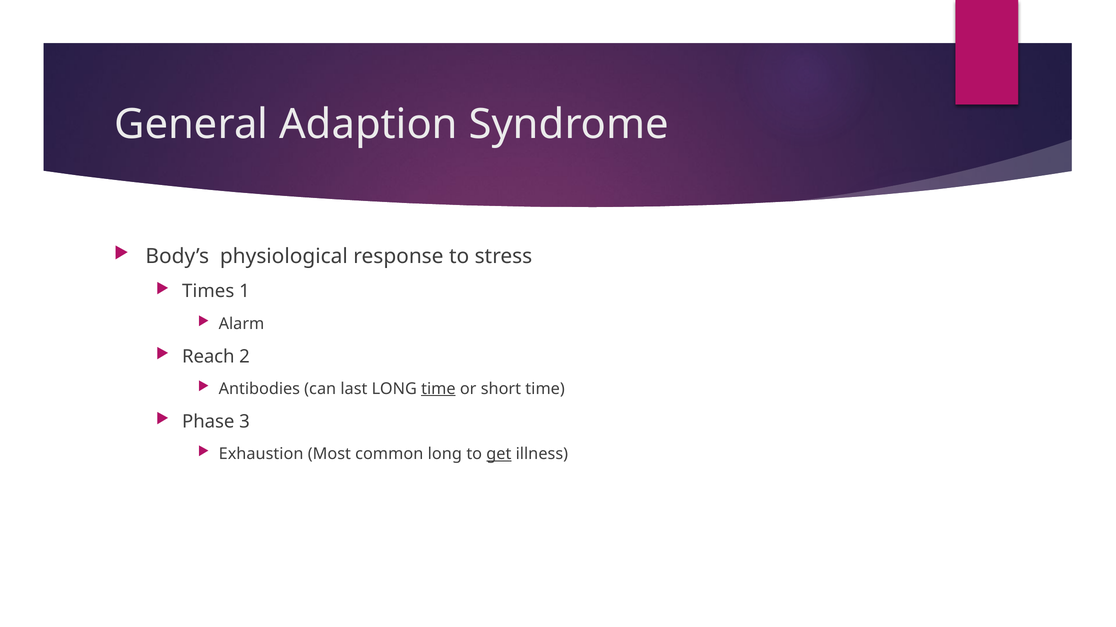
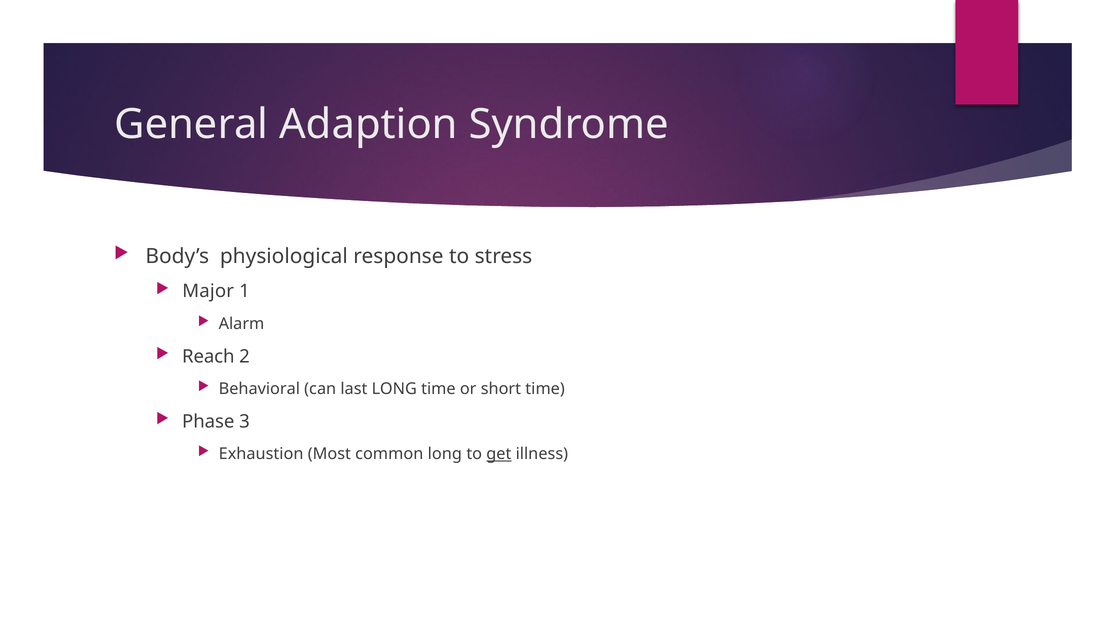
Times: Times -> Major (208, 292)
Antibodies: Antibodies -> Behavioral (259, 389)
time underline: present -> none (438, 389)
